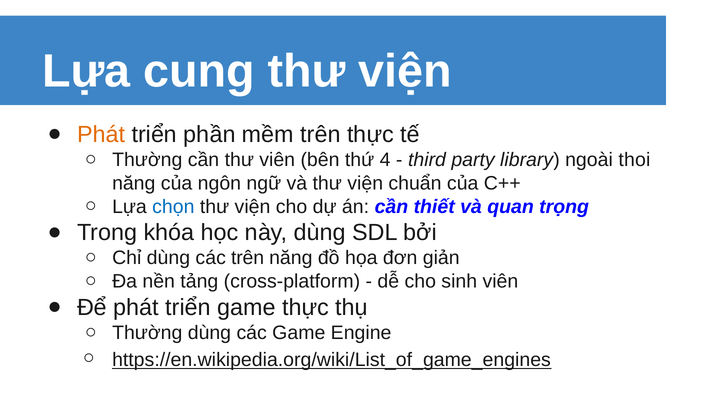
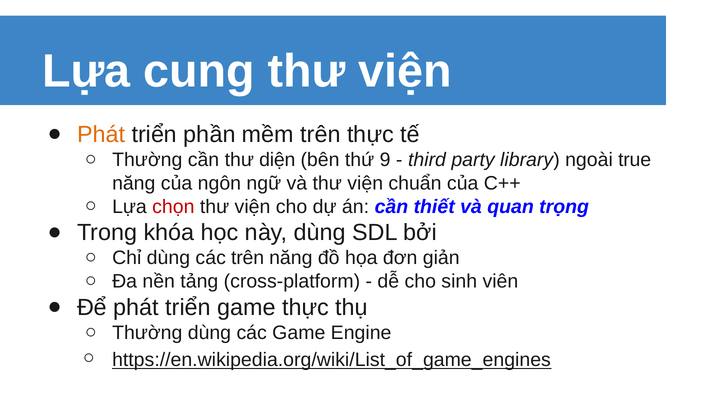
thư viên: viên -> diện (277, 160)
4: 4 -> 9 (385, 160)
thoi: thoi -> true (635, 160)
chọn colour: blue -> red (173, 207)
